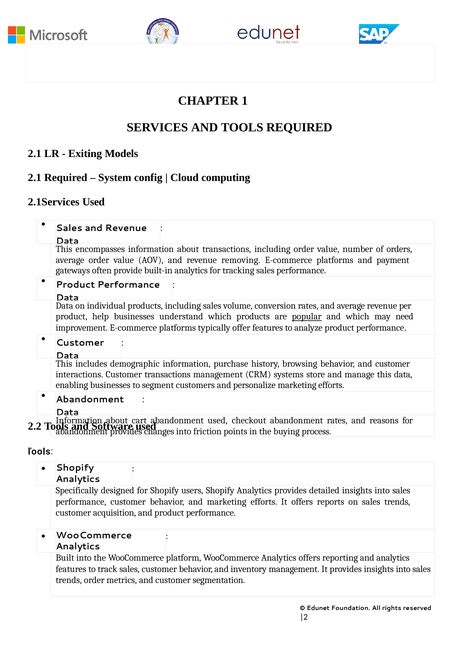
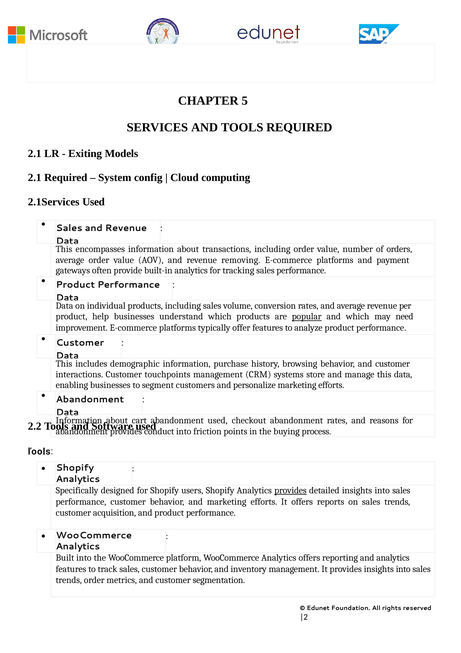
1: 1 -> 5 (245, 101)
Customer transactions: transactions -> touchpoints (167, 374)
changes: changes -> conduct (159, 431)
provides underline: none -> present (290, 490)
